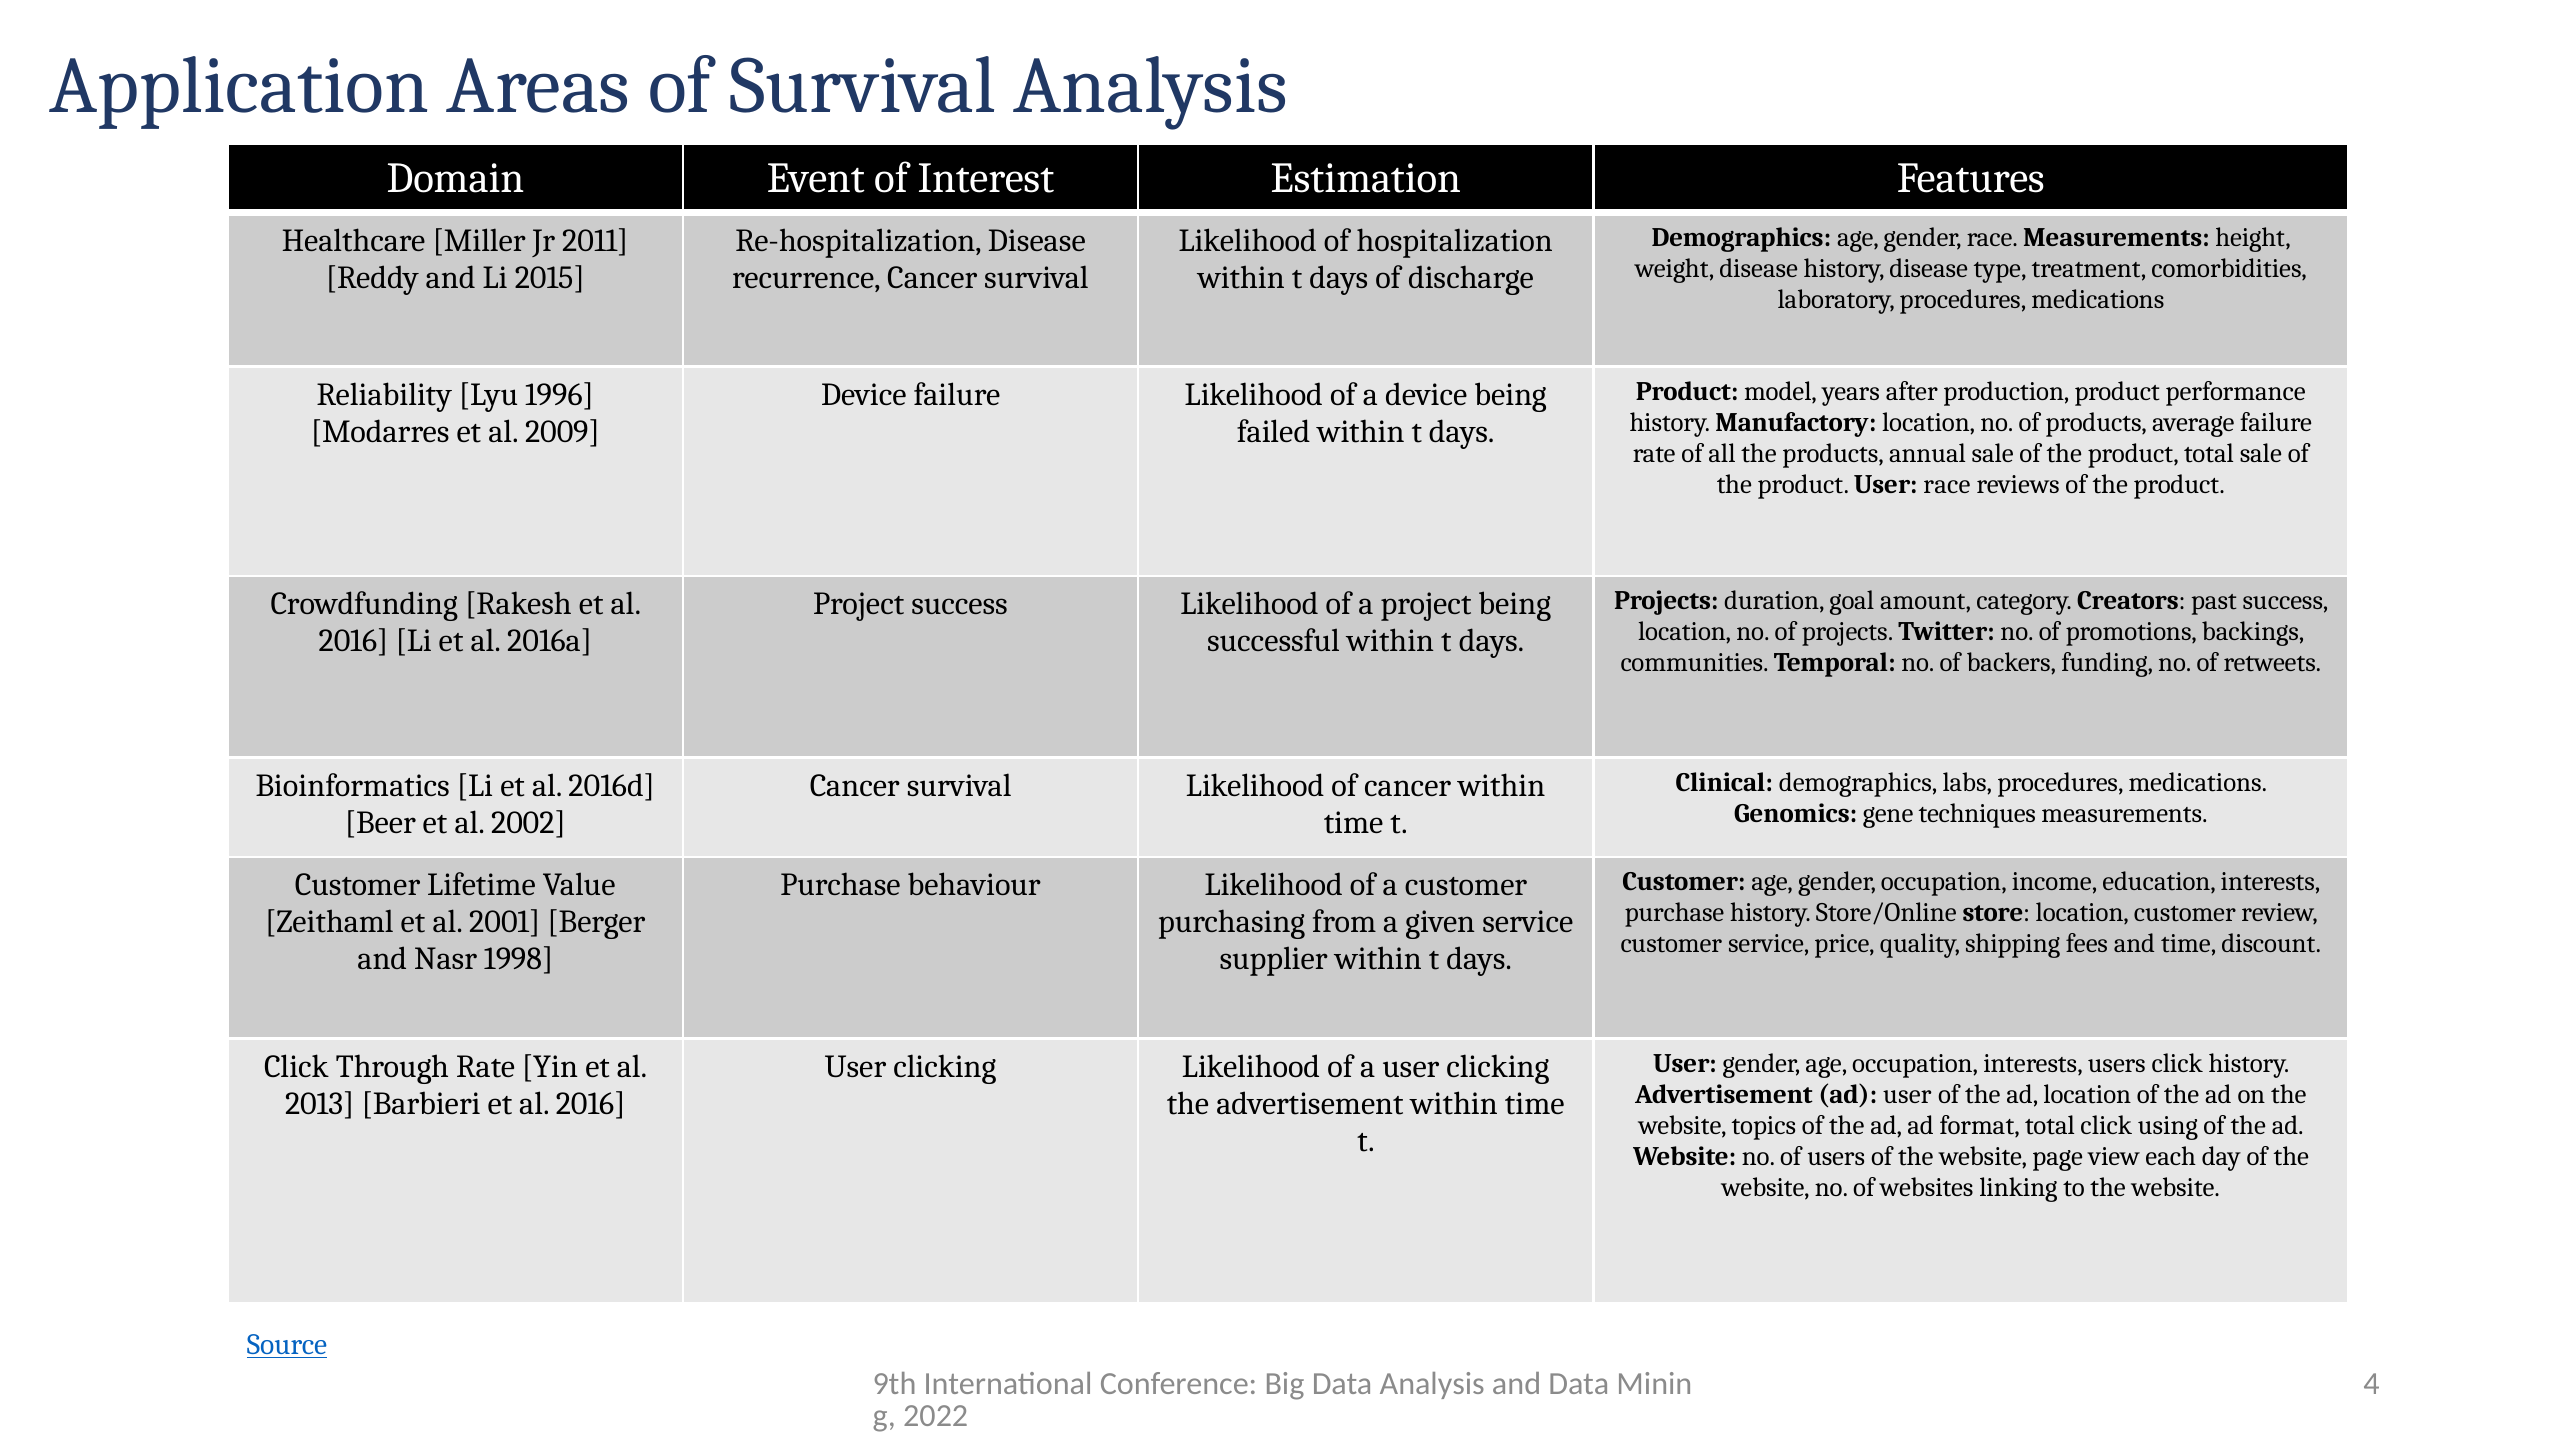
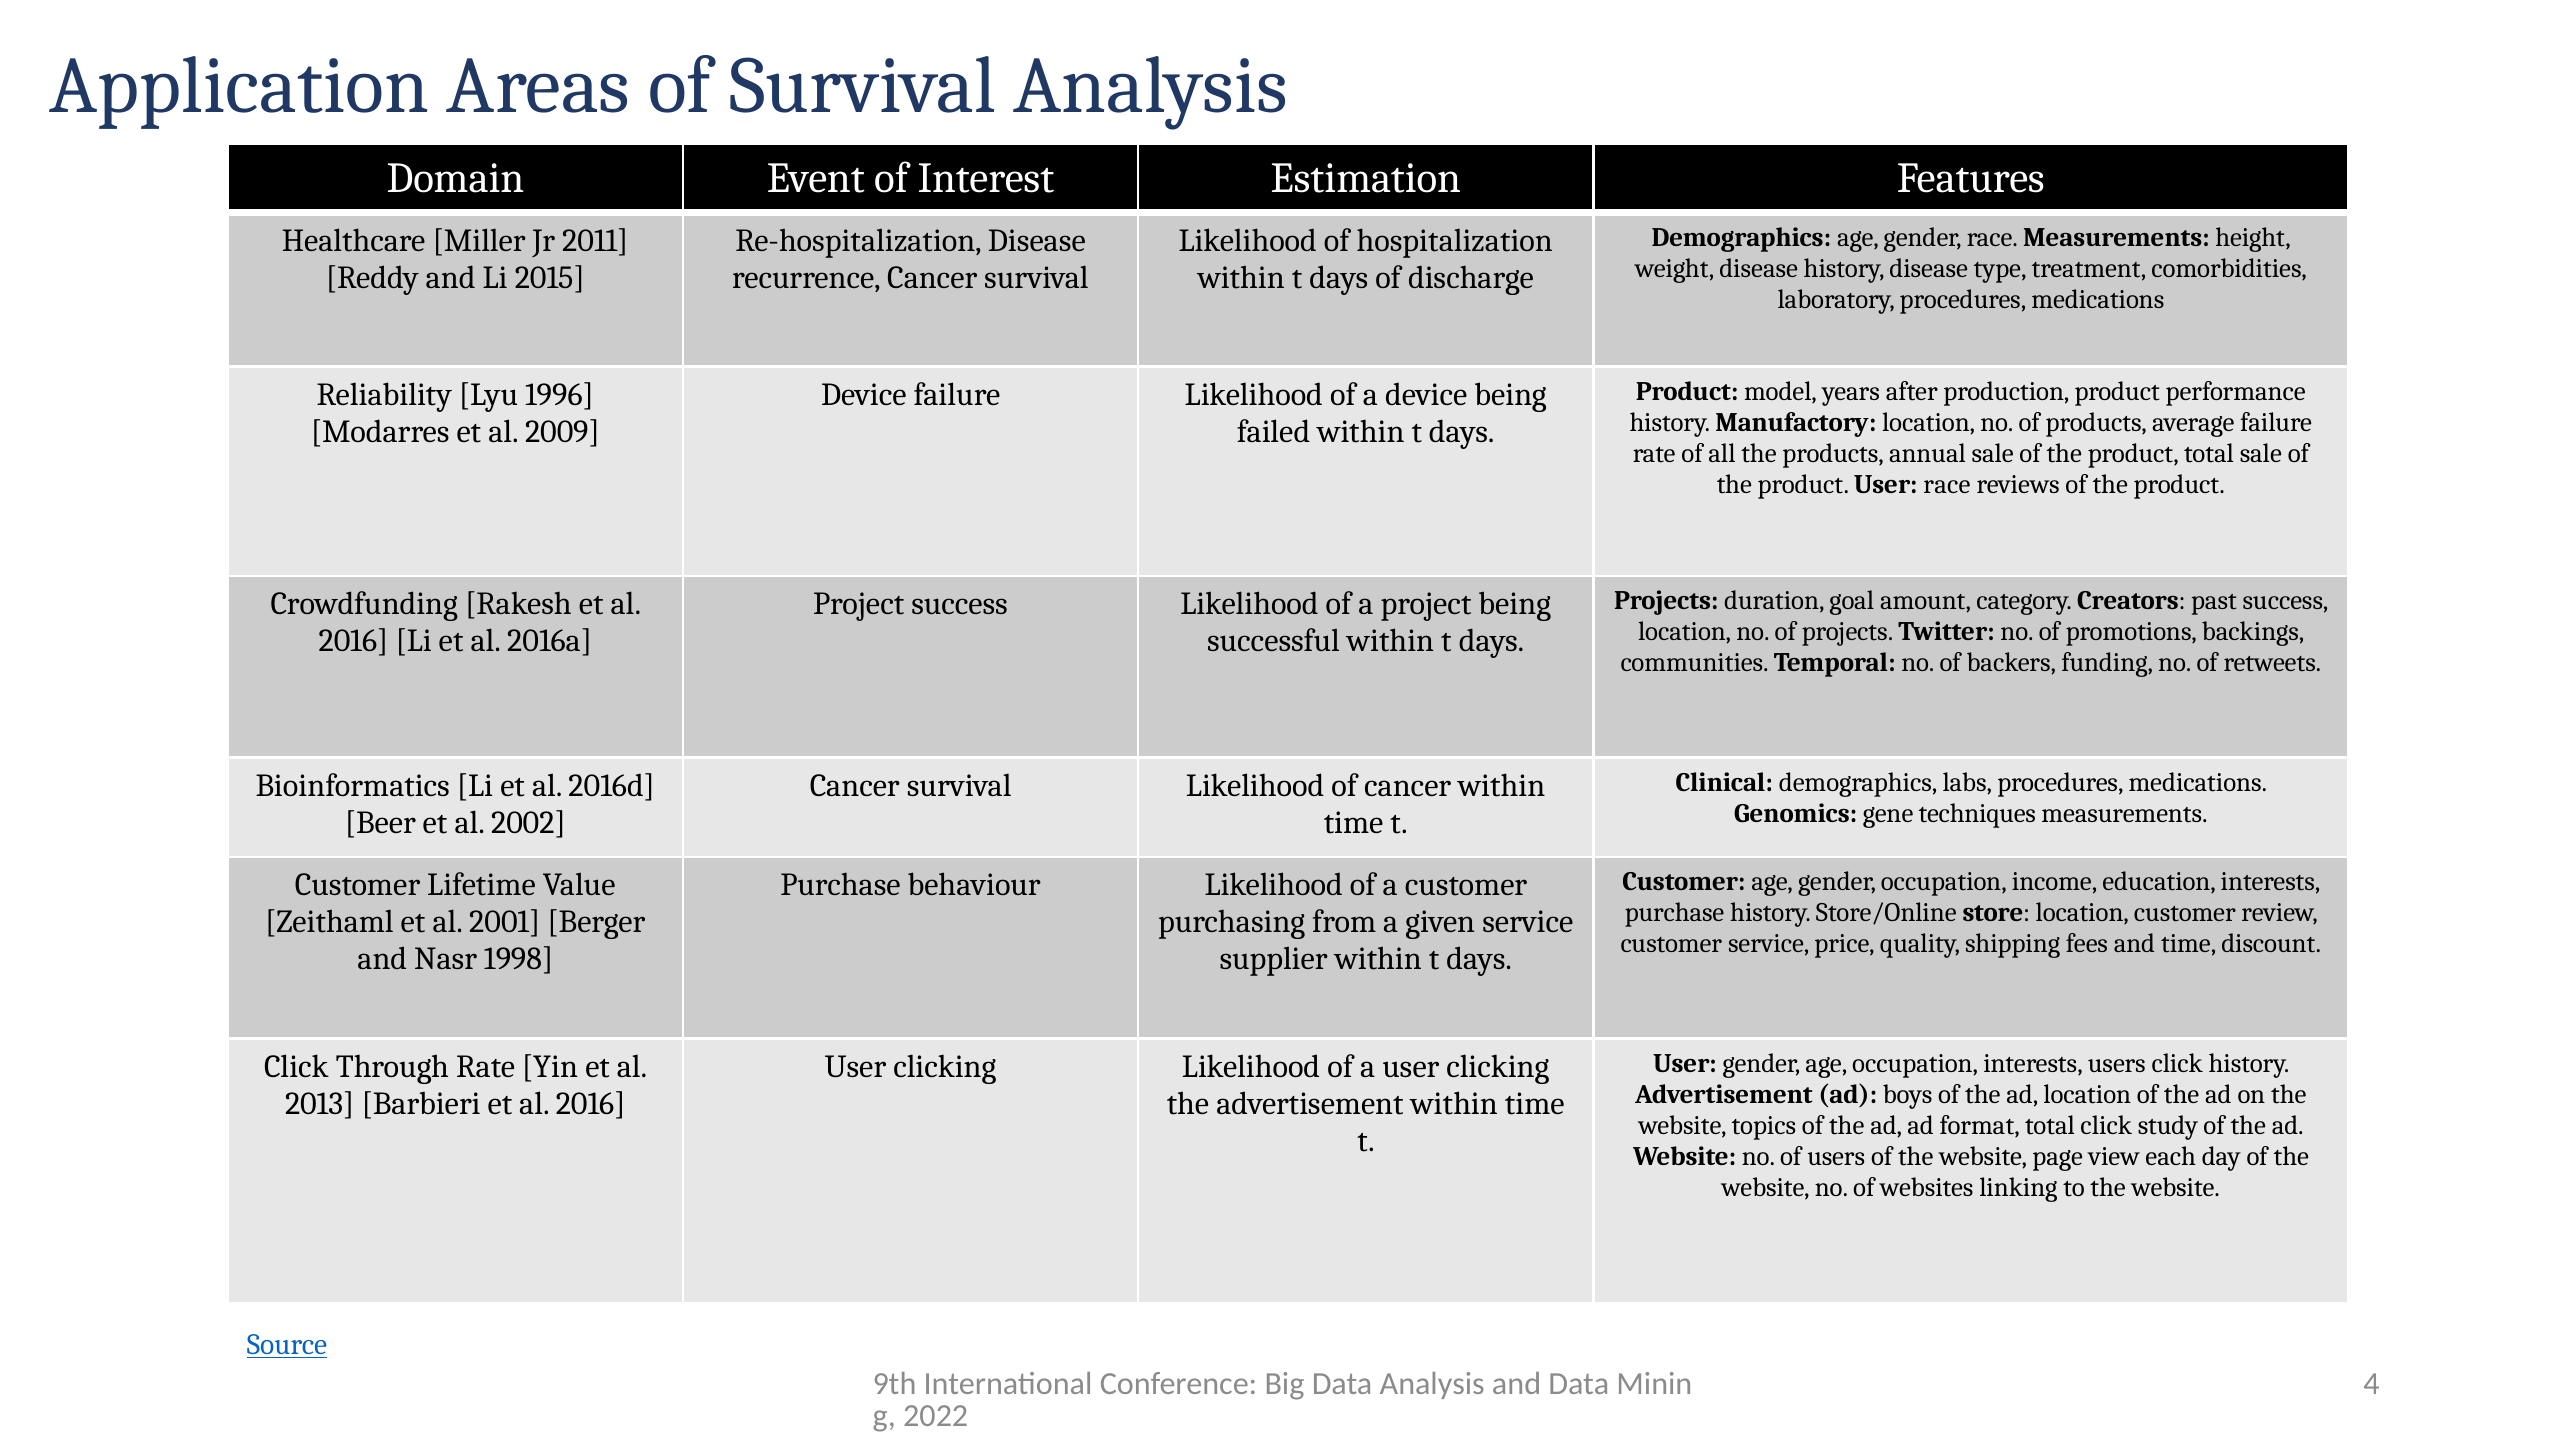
ad user: user -> boys (1908, 1094)
using: using -> study (2168, 1125)
